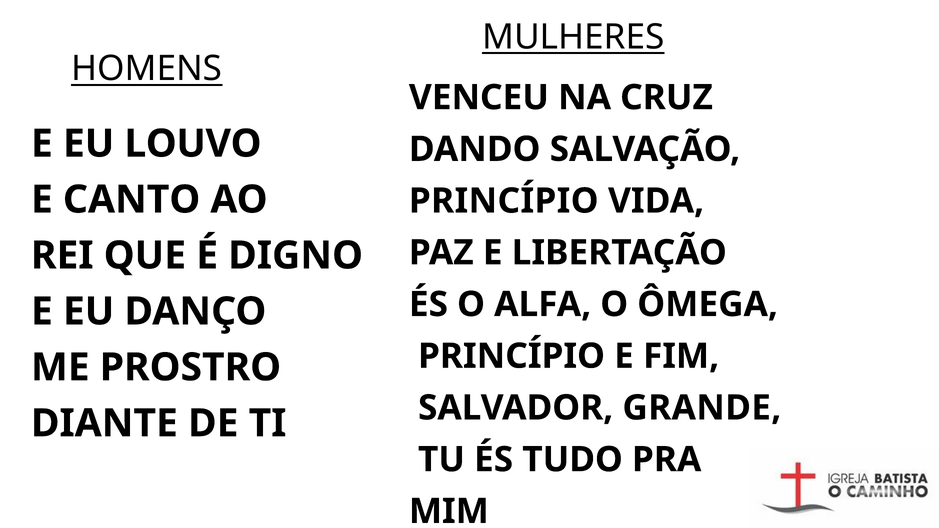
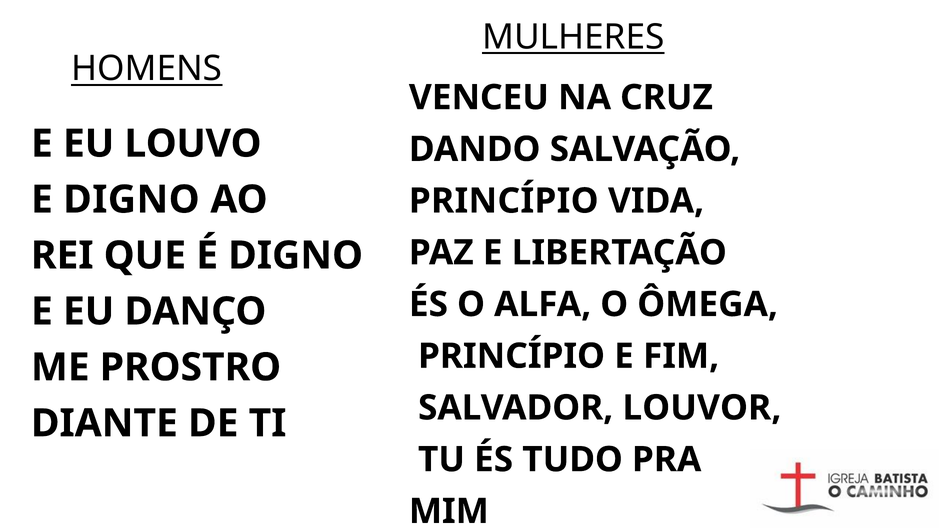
E CANTO: CANTO -> DIGNO (131, 200)
GRANDE: GRANDE -> LOUVOR (702, 408)
